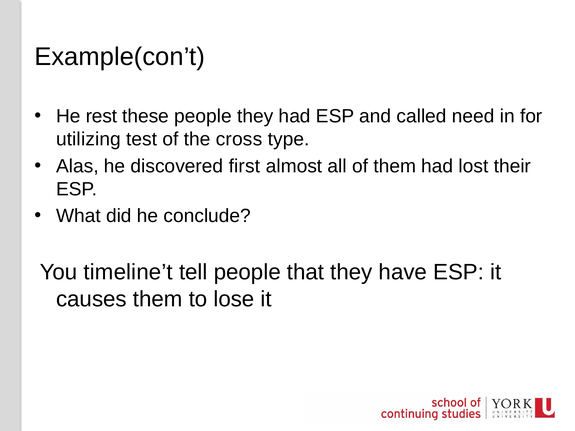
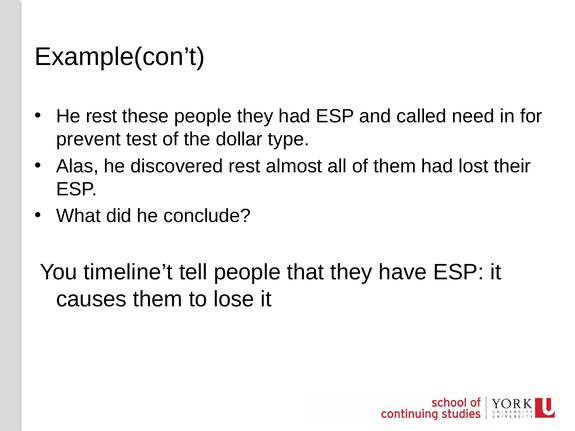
utilizing: utilizing -> prevent (88, 139)
cross: cross -> dollar (239, 139)
discovered first: first -> rest (245, 166)
